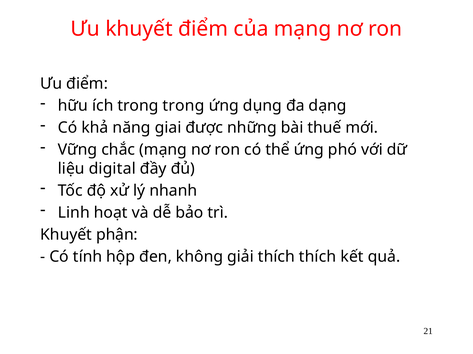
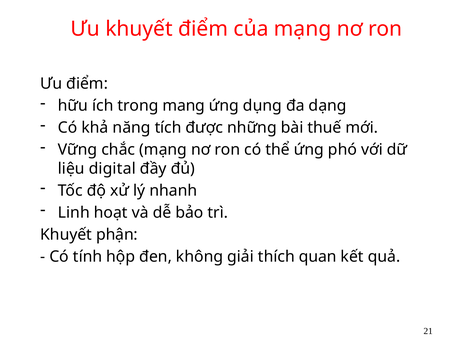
trong trong: trong -> mang (184, 106)
giai: giai -> tích (168, 128)
thích thích: thích -> quan (318, 257)
